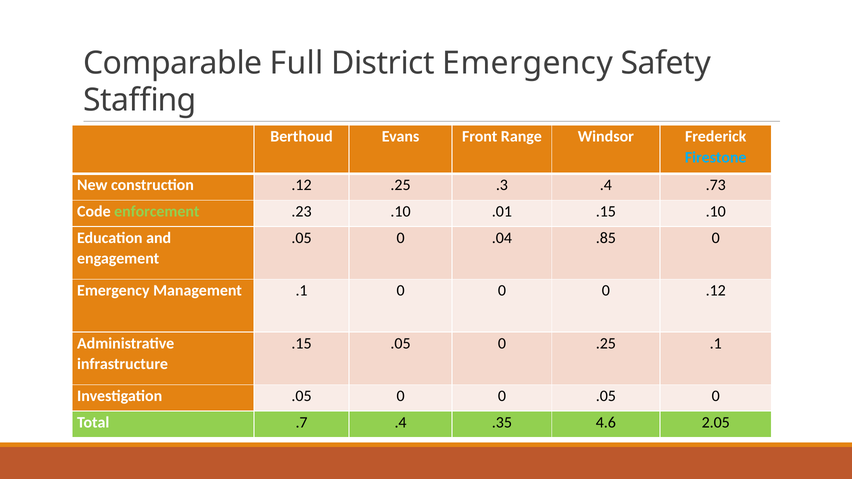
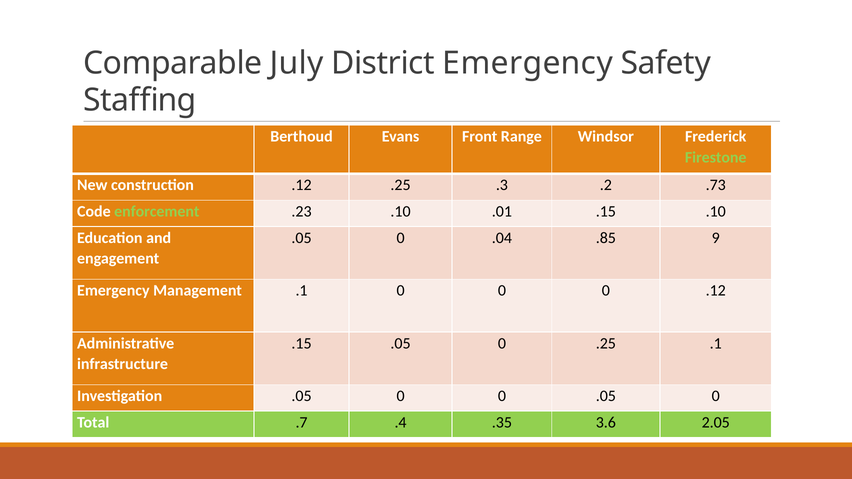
Full: Full -> July (297, 63)
Firestone colour: light blue -> light green (716, 157)
.3 .4: .4 -> .2 (606, 185)
.85 0: 0 -> 9 (716, 238)
4.6: 4.6 -> 3.6 (606, 423)
